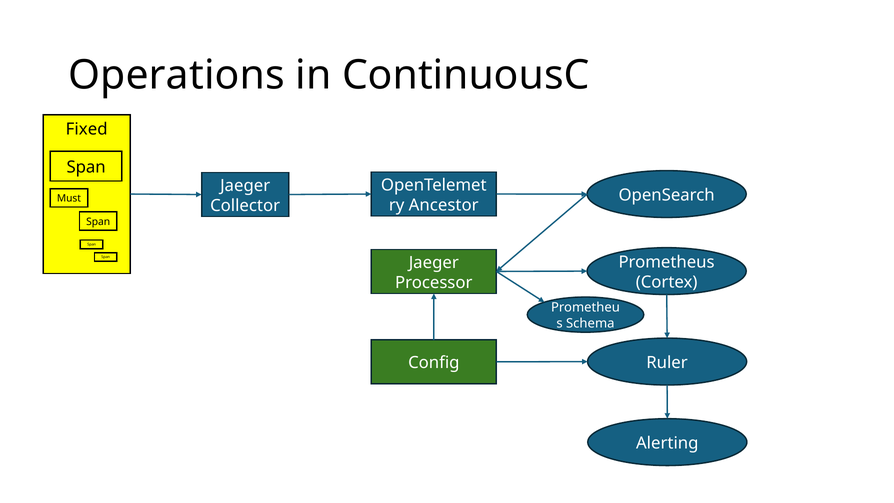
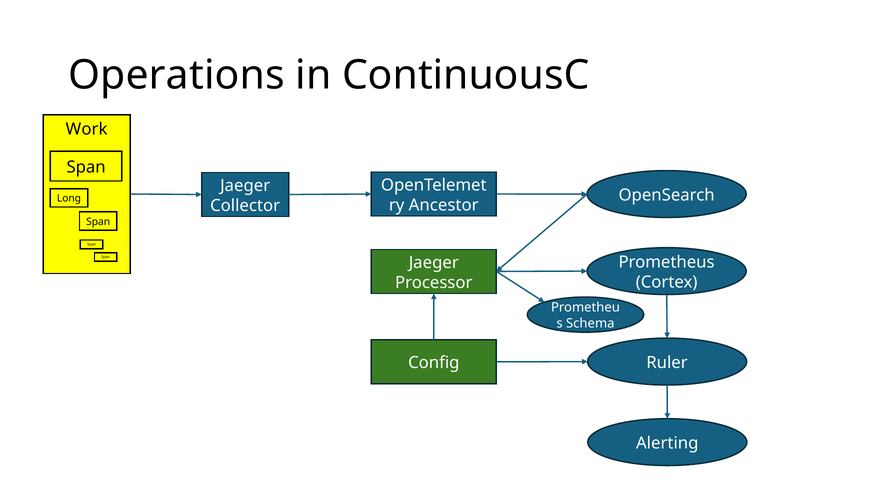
Fixed: Fixed -> Work (87, 129)
Must: Must -> Long (69, 198)
